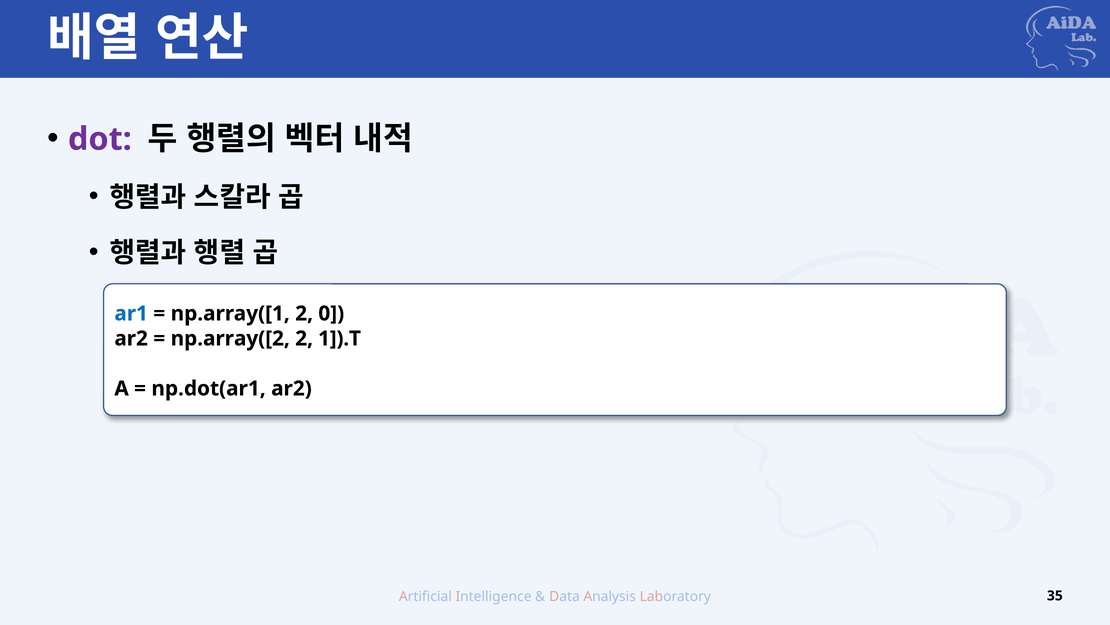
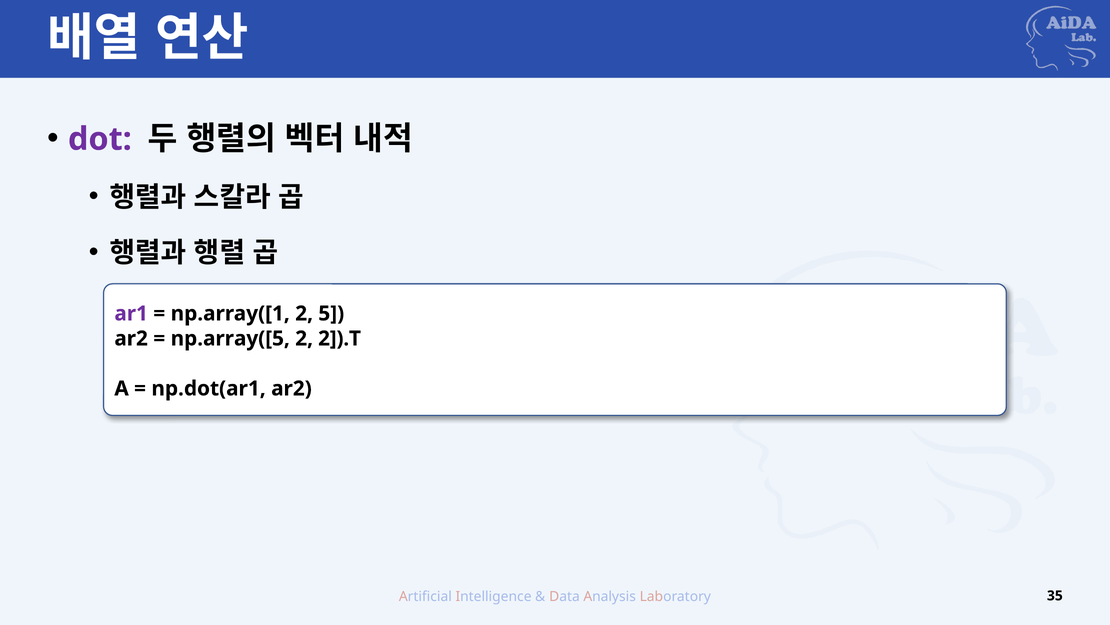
ar1 colour: blue -> purple (131, 313)
0: 0 -> 5 (331, 313)
np.array([2: np.array([2 -> np.array([5 (230, 338)
1]).T: 1]).T -> 2]).T (340, 338)
